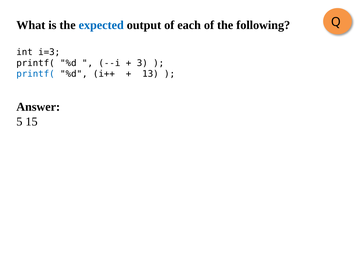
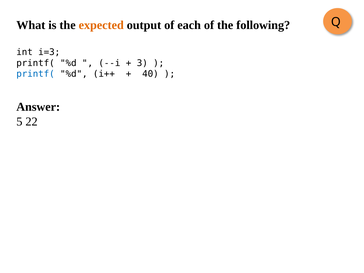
expected colour: blue -> orange (101, 25)
13: 13 -> 40 (150, 74)
15: 15 -> 22 (32, 122)
